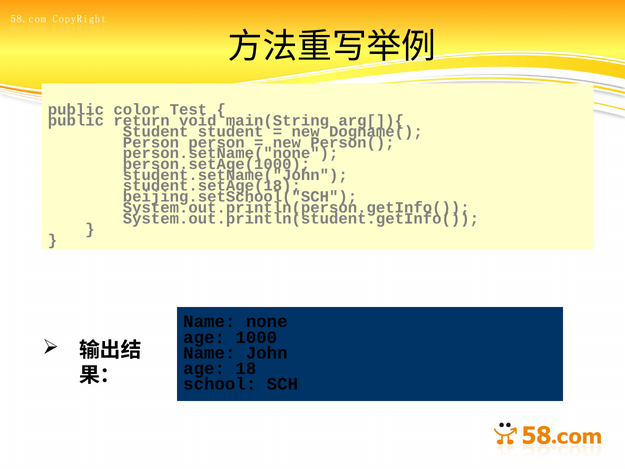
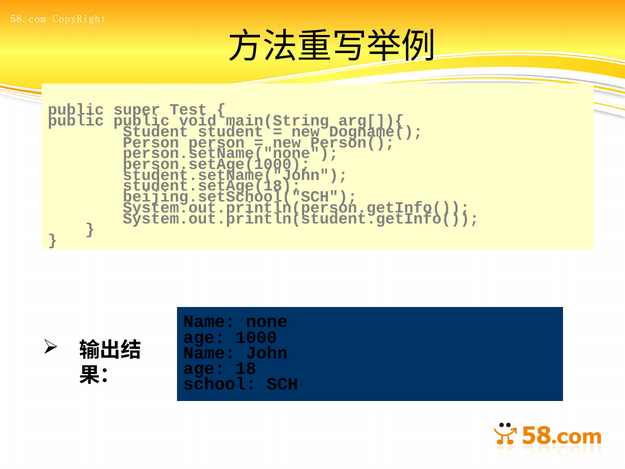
color: color -> super (137, 110)
public return: return -> public (142, 121)
